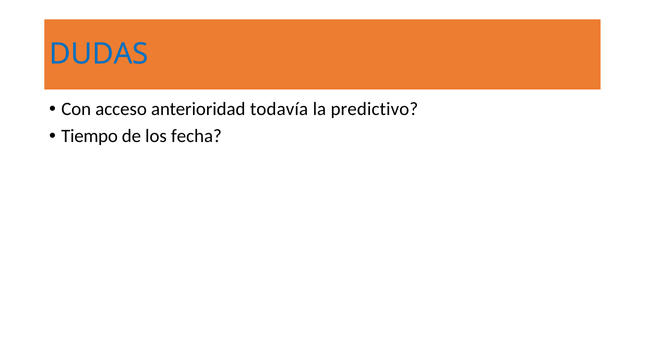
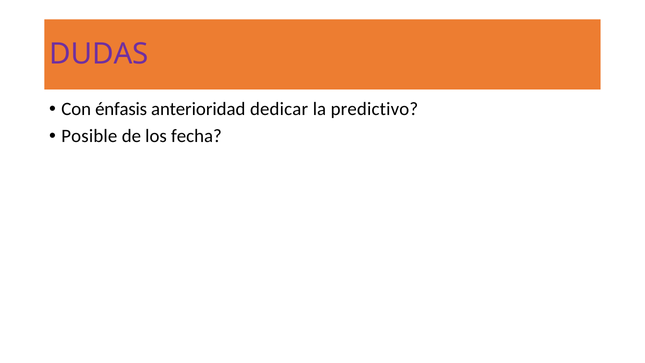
DUDAS colour: blue -> purple (99, 54)
acceso: acceso -> énfasis (121, 109)
todavía: todavía -> dedicar (279, 109)
Tiempo: Tiempo -> Posible (89, 136)
